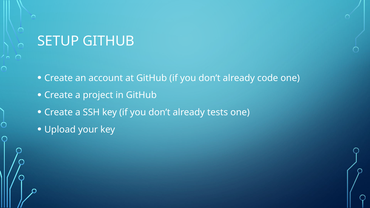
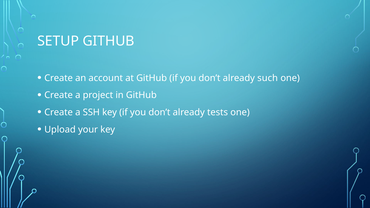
code: code -> such (268, 78)
